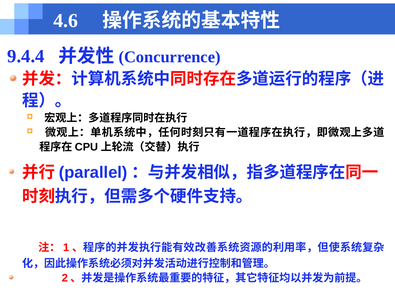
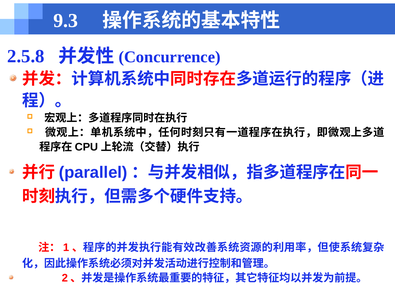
4.6: 4.6 -> 9.3 (66, 21)
9.4.4: 9.4.4 -> 2.5.8 (26, 56)
